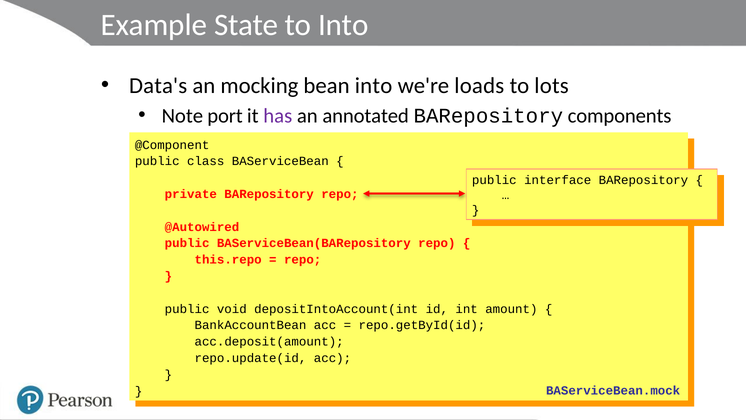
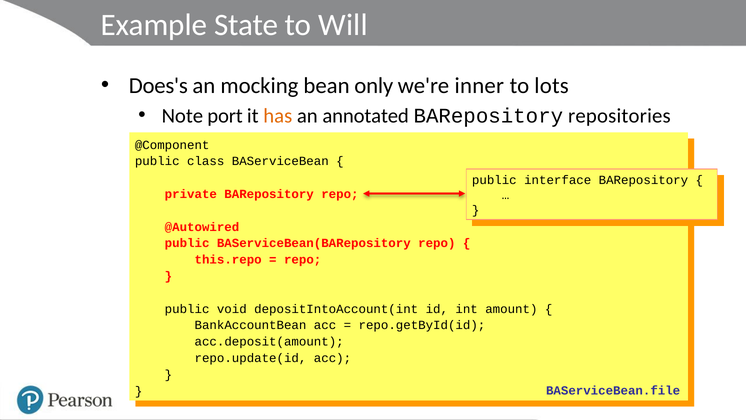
Into: Into -> Will (343, 25)
Data's: Data's -> Does's (158, 85)
bean into: into -> only (374, 85)
loads: loads -> inner (479, 85)
has colour: purple -> orange (278, 116)
components: components -> repositories (619, 116)
BAServiceBean.mock: BAServiceBean.mock -> BAServiceBean.file (613, 390)
